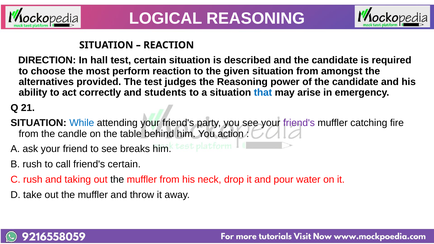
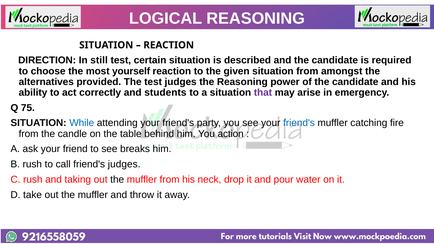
hall: hall -> still (99, 60)
perform: perform -> yourself (131, 71)
that colour: blue -> purple (263, 93)
21: 21 -> 75 (28, 108)
friend's colour: purple -> blue (299, 123)
friend's certain: certain -> judges (124, 164)
